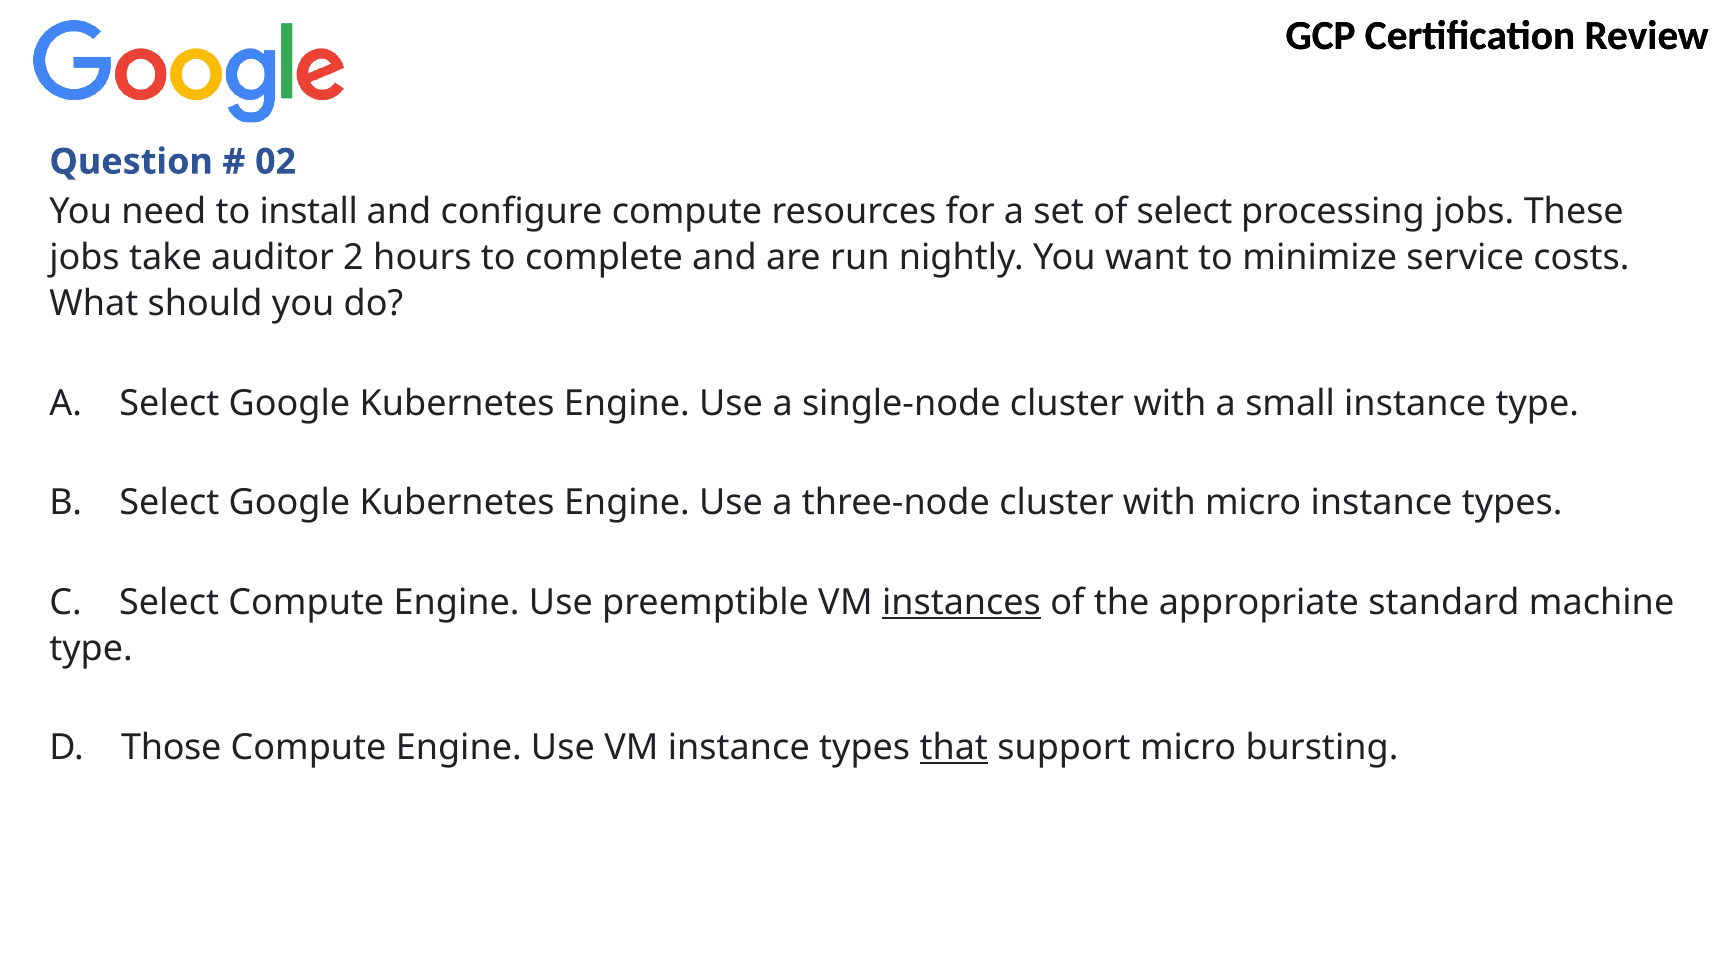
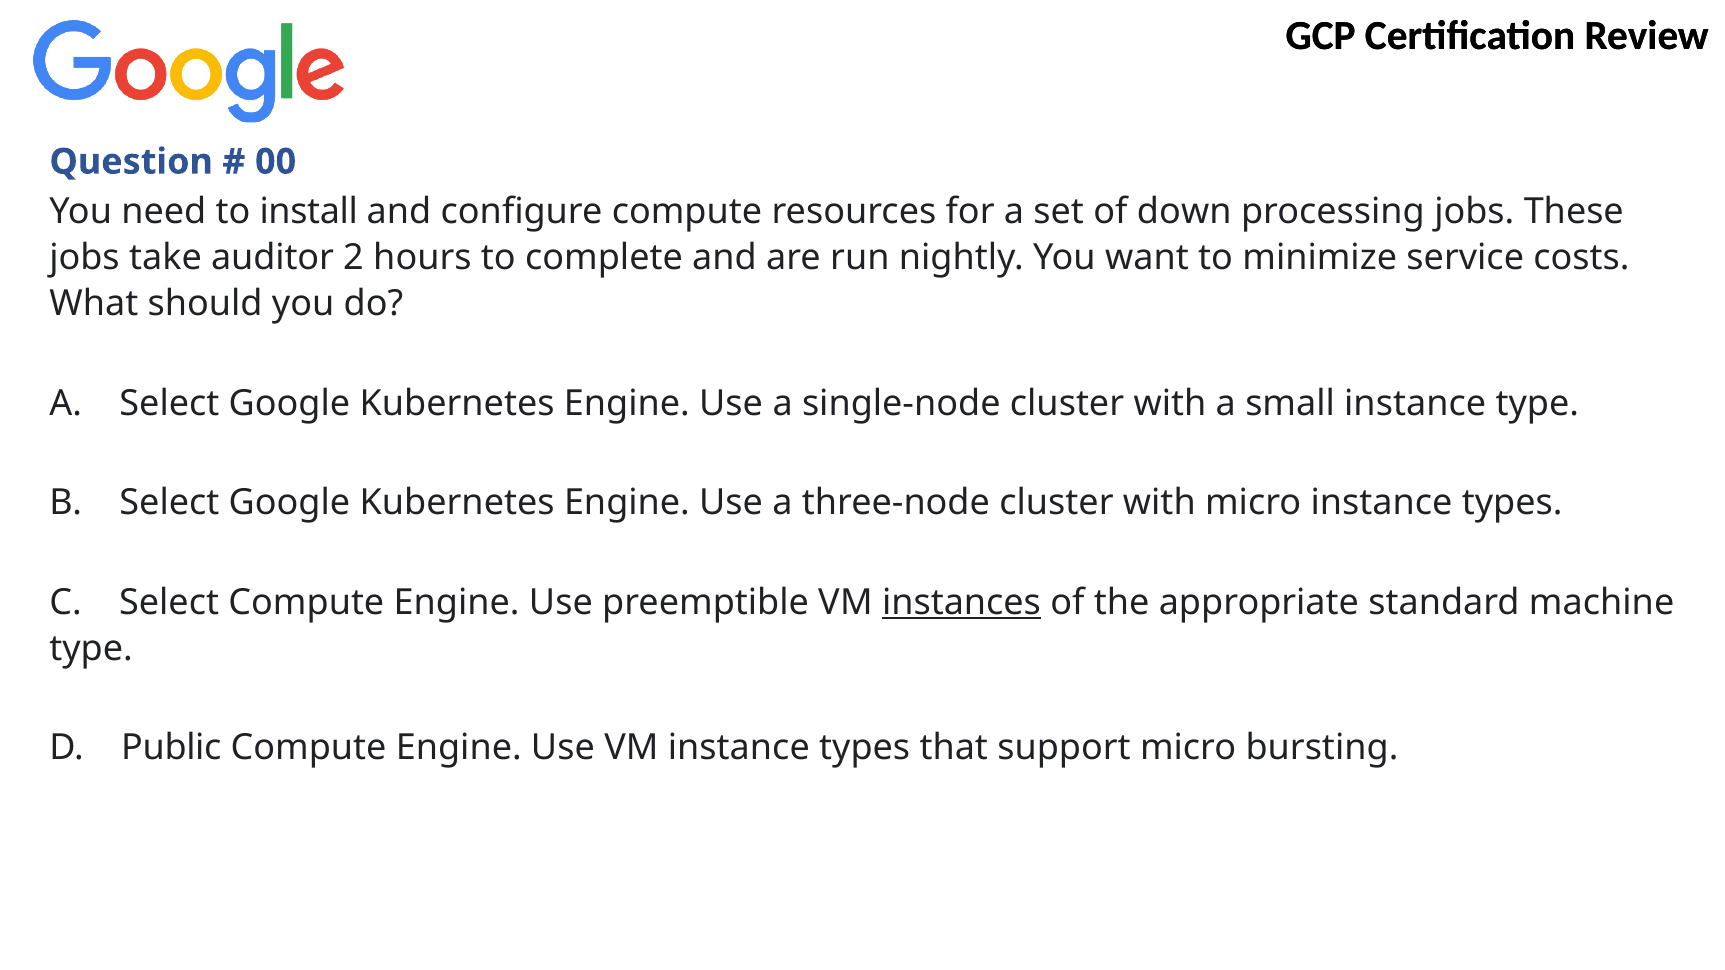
02: 02 -> 00 (276, 162)
of select: select -> down (1184, 212)
Those: Those -> Public (171, 748)
that underline: present -> none (954, 748)
